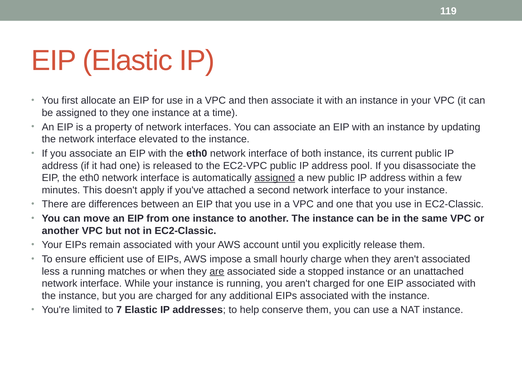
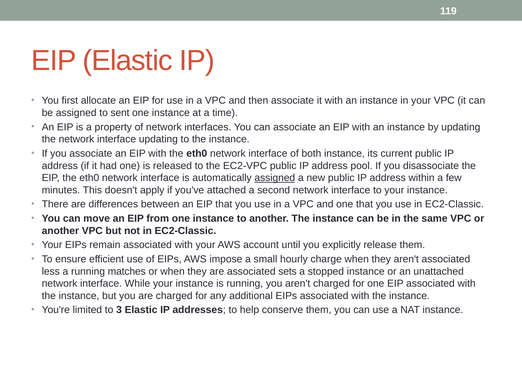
to they: they -> sent (120, 113)
interface elevated: elevated -> updating (158, 139)
are underline: present -> none (217, 272)
side: side -> sets (288, 272)
7: 7 -> 3 (119, 310)
